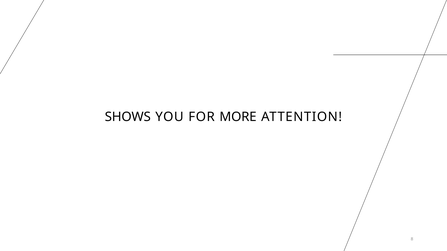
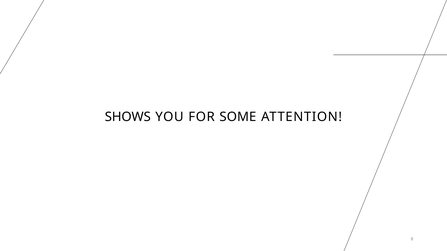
MORE: MORE -> SOME (238, 117)
